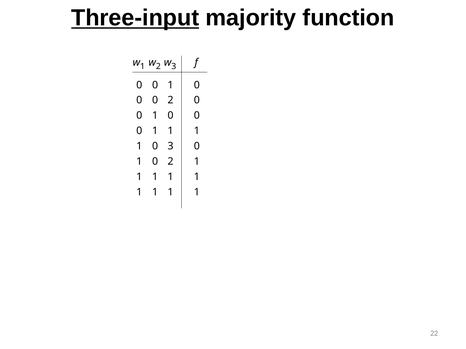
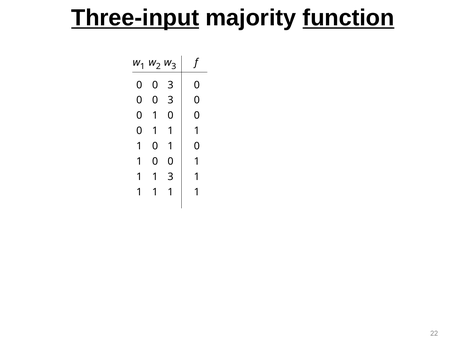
function underline: none -> present (349, 18)
1: 1 -> 3 (171, 85)
2: 2 -> 3 (171, 100)
3: 3 -> 1 (171, 146)
2: 2 -> 0 (171, 162)
1: 1 -> 3 (171, 177)
